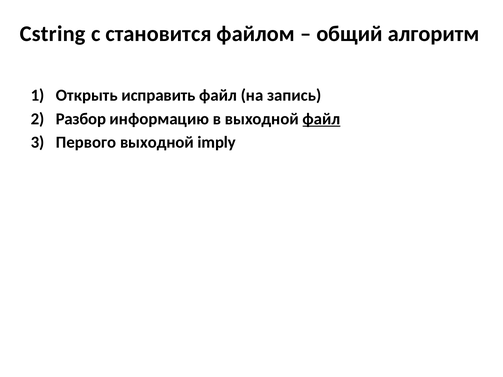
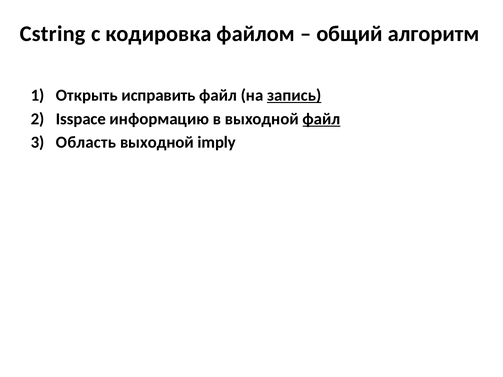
становится: становится -> кодировка (158, 34)
запись underline: none -> present (294, 95)
Разбор: Разбор -> Isspace (81, 119)
Первого: Первого -> Область (86, 142)
